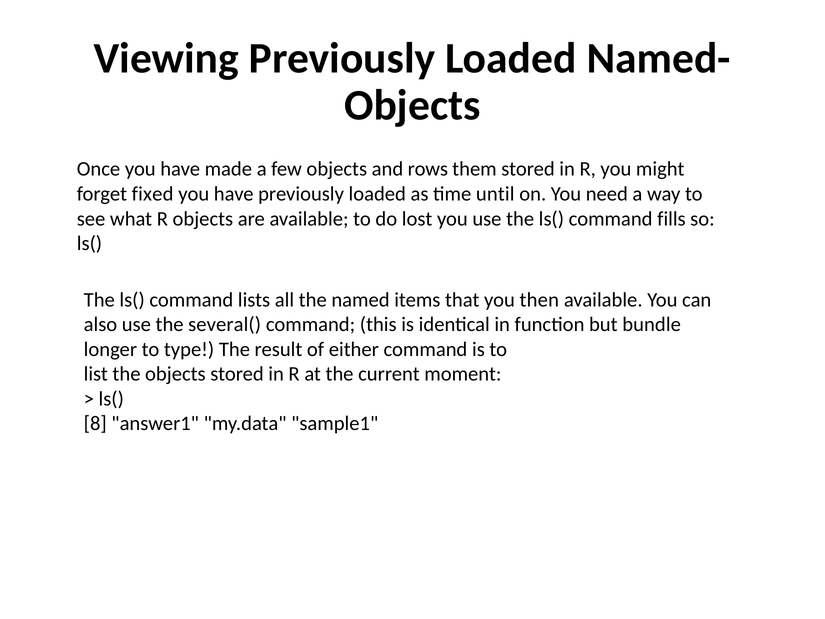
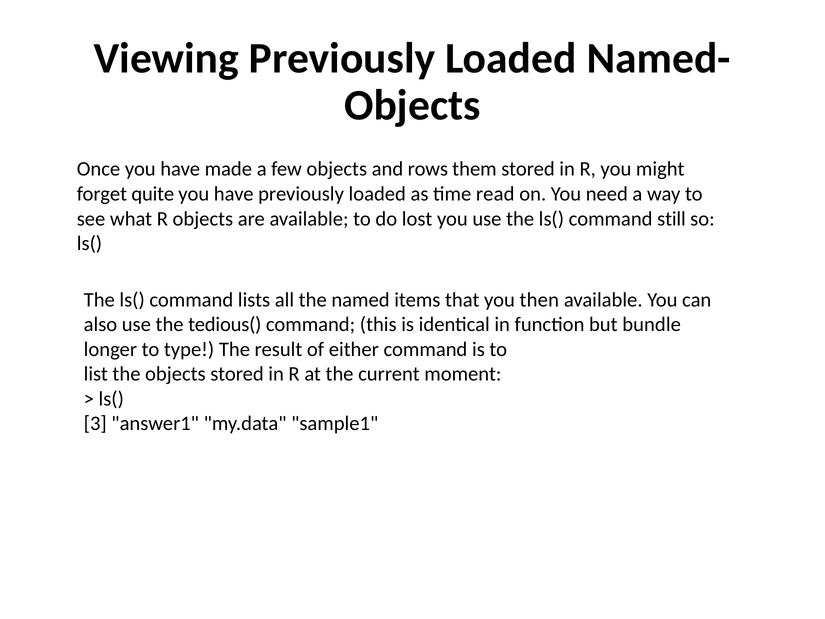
fixed: fixed -> quite (153, 194)
until: until -> read (495, 194)
fills: fills -> still (672, 219)
several(: several( -> tedious( (225, 324)
8: 8 -> 3 (95, 423)
